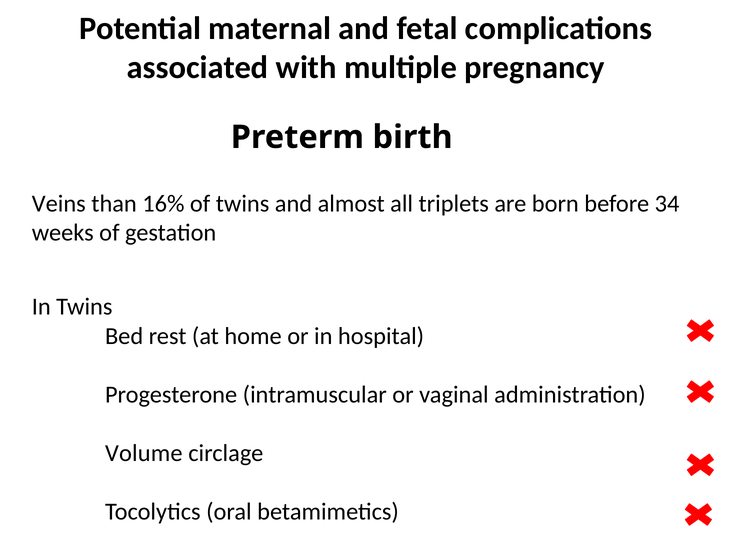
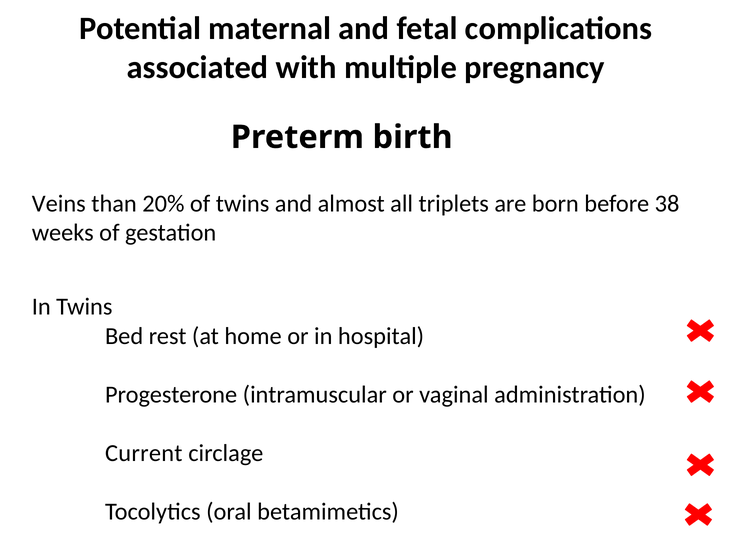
16%: 16% -> 20% (163, 204)
34: 34 -> 38 (667, 204)
Volume: Volume -> Current (144, 453)
